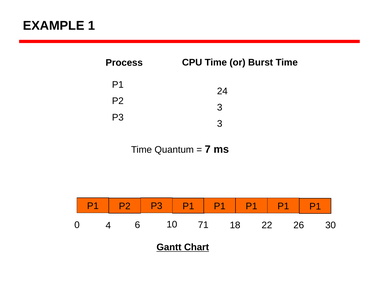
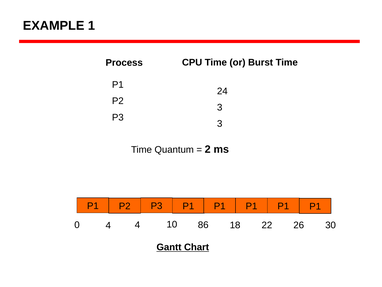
7: 7 -> 2 (208, 149)
4 6: 6 -> 4 (137, 225)
71: 71 -> 86 (203, 225)
